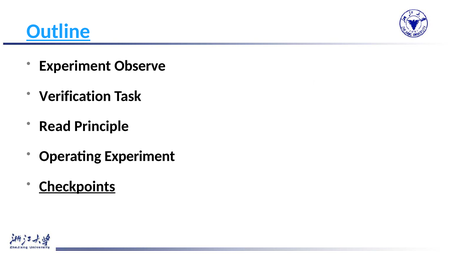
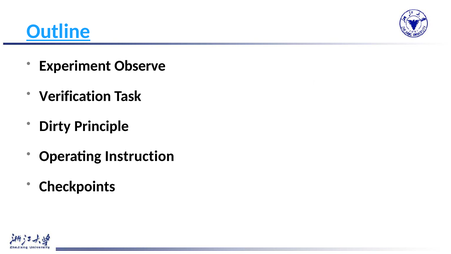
Read: Read -> Dirty (55, 126)
Operating Experiment: Experiment -> Instruction (140, 156)
Checkpoints underline: present -> none (77, 186)
